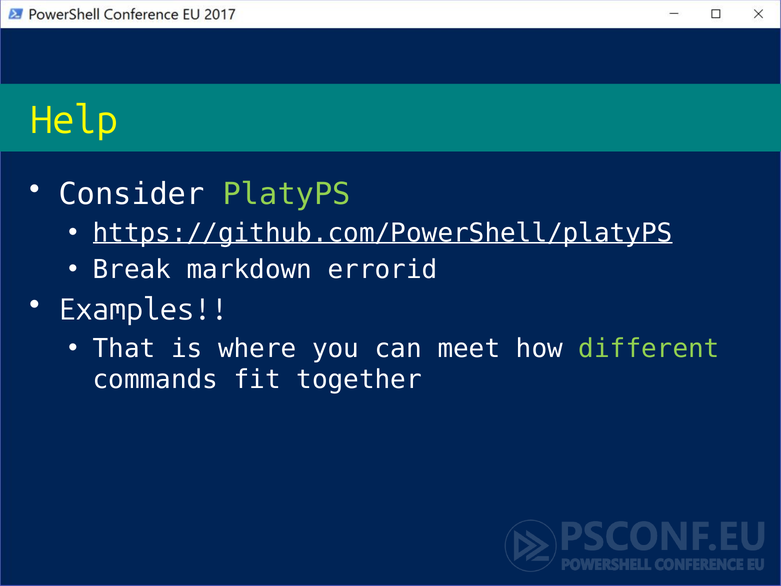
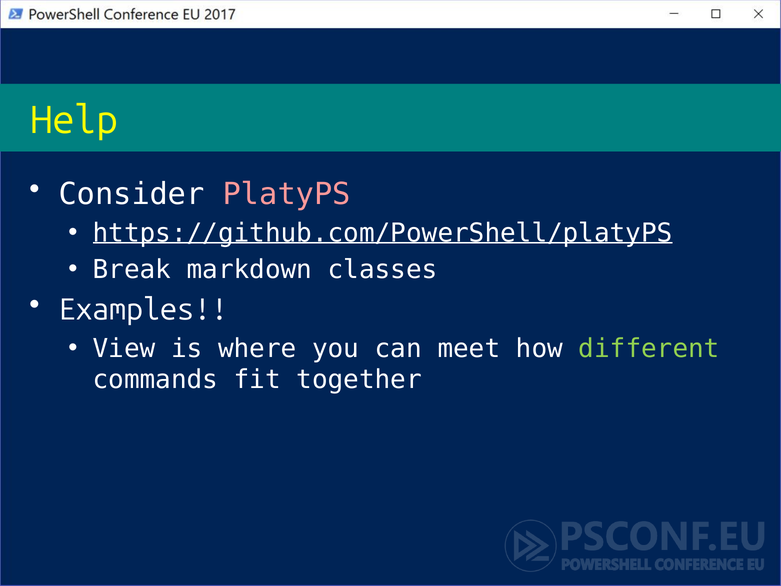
PlatyPS colour: light green -> pink (287, 194)
errorid: errorid -> classes (383, 269)
That: That -> View (124, 348)
